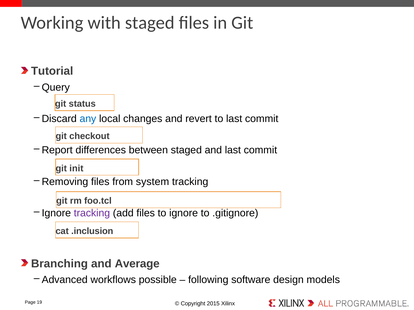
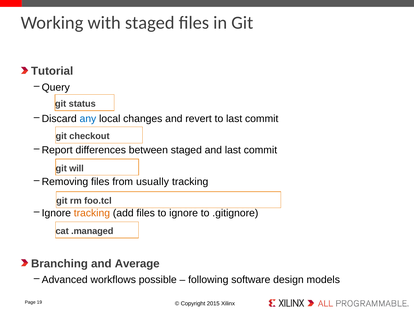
init: init -> will (76, 169)
system: system -> usually (153, 182)
tracking colour: purple -> orange (92, 213)
.inclusion: .inclusion -> .managed (92, 231)
